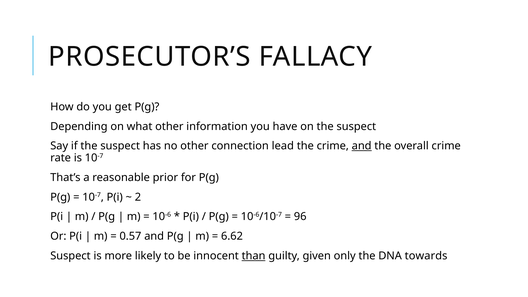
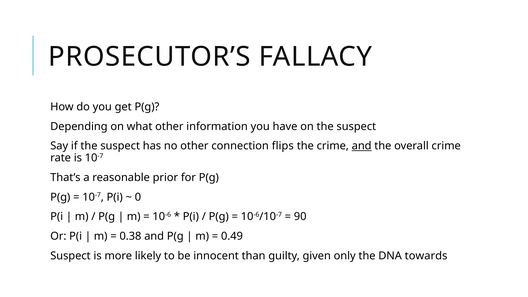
lead: lead -> flips (283, 146)
2: 2 -> 0 (138, 197)
96: 96 -> 90 (300, 217)
0.57: 0.57 -> 0.38 (130, 236)
6.62: 6.62 -> 0.49 (232, 236)
than underline: present -> none (254, 256)
